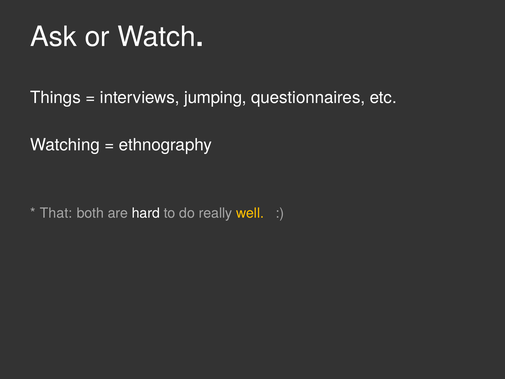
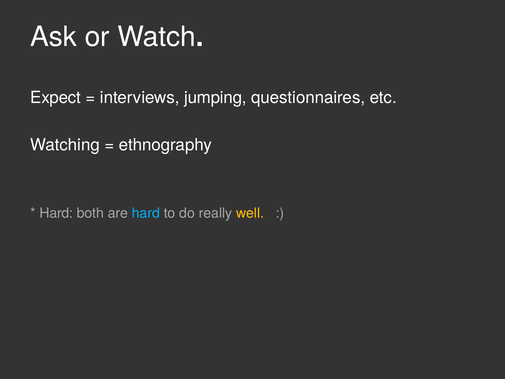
Things: Things -> Expect (56, 98)
That: That -> Hard (56, 213)
hard colour: white -> light blue (146, 213)
